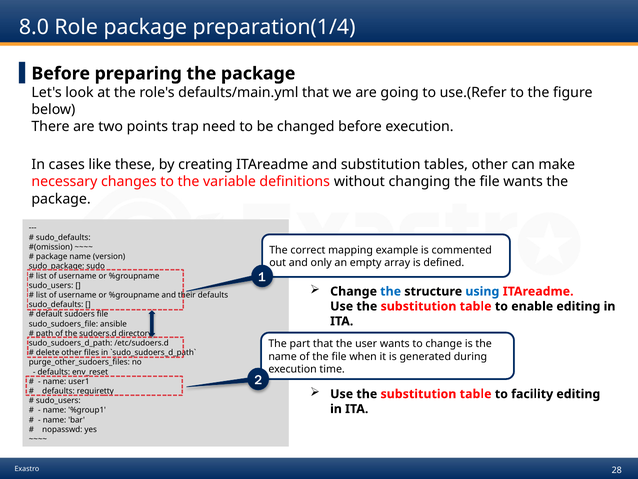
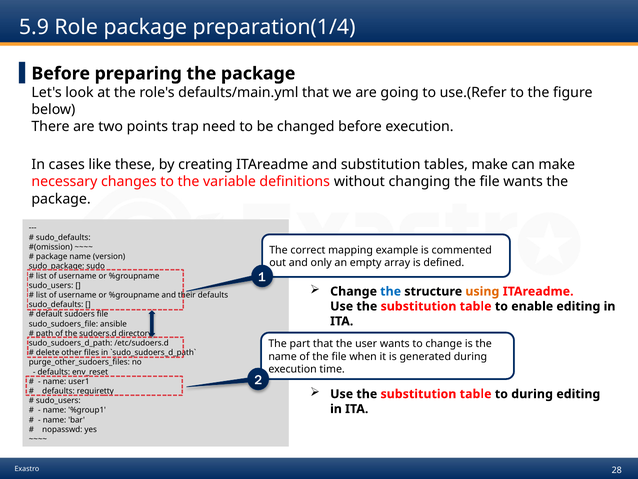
8.0: 8.0 -> 5.9 (34, 27)
tables other: other -> make (490, 165)
using colour: blue -> orange (482, 291)
to facility: facility -> during (532, 394)
